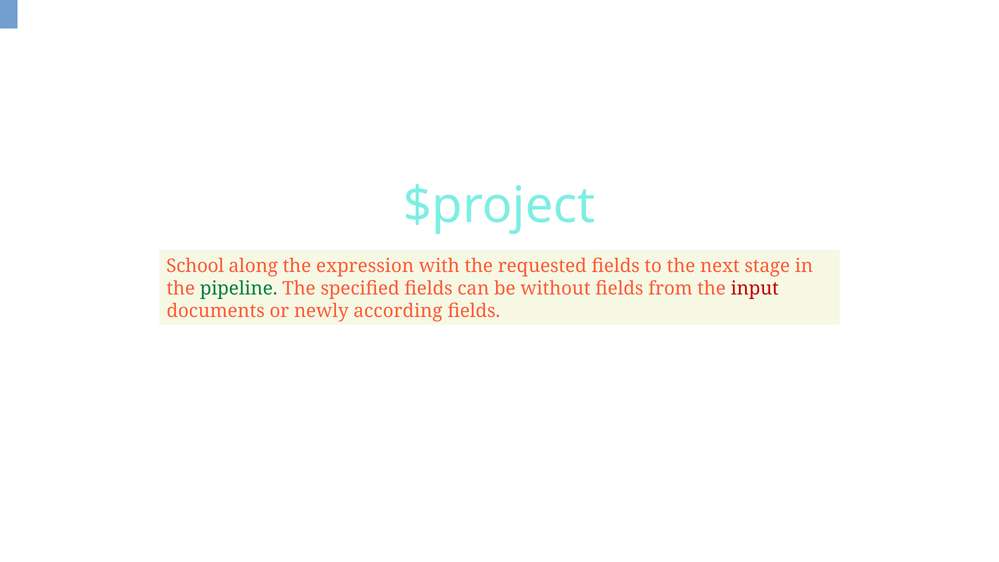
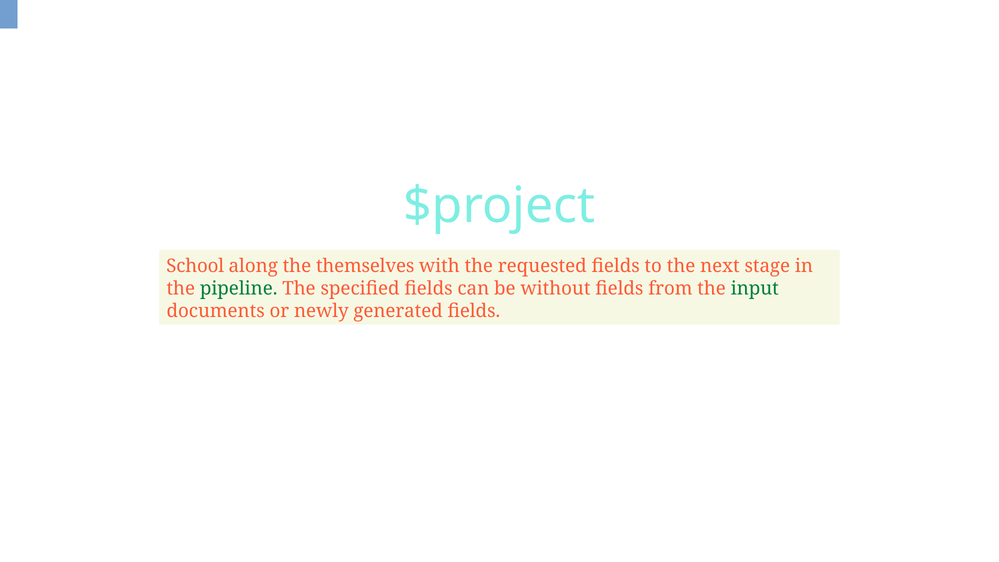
expression: expression -> themselves (365, 266)
input colour: red -> green (755, 288)
according: according -> generated (398, 311)
